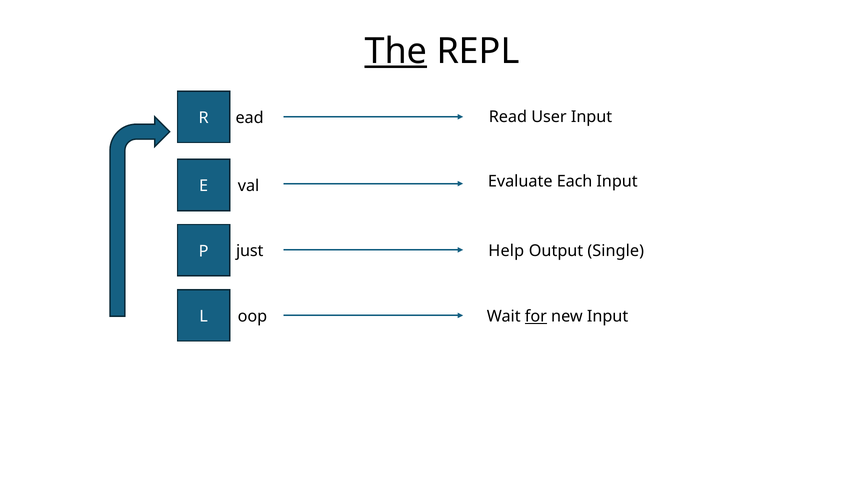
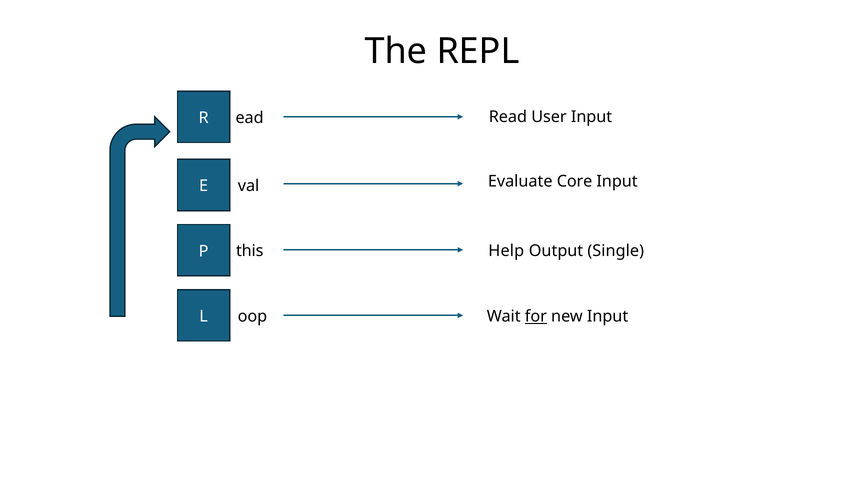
The underline: present -> none (396, 51)
Each: Each -> Core (575, 181)
just: just -> this (250, 251)
